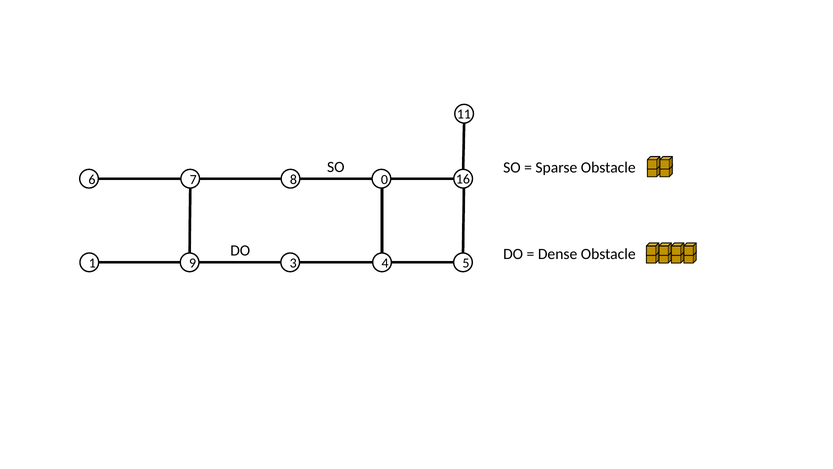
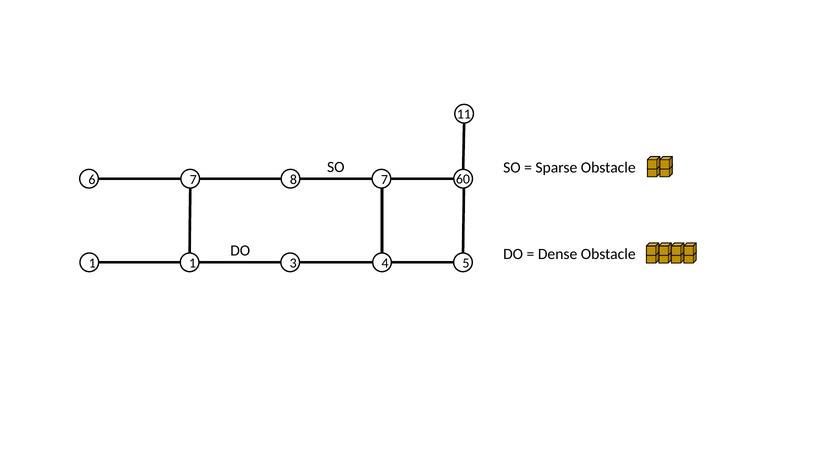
8 0: 0 -> 7 (384, 179)
16: 16 -> 60 (463, 179)
1 9: 9 -> 1 (193, 263)
